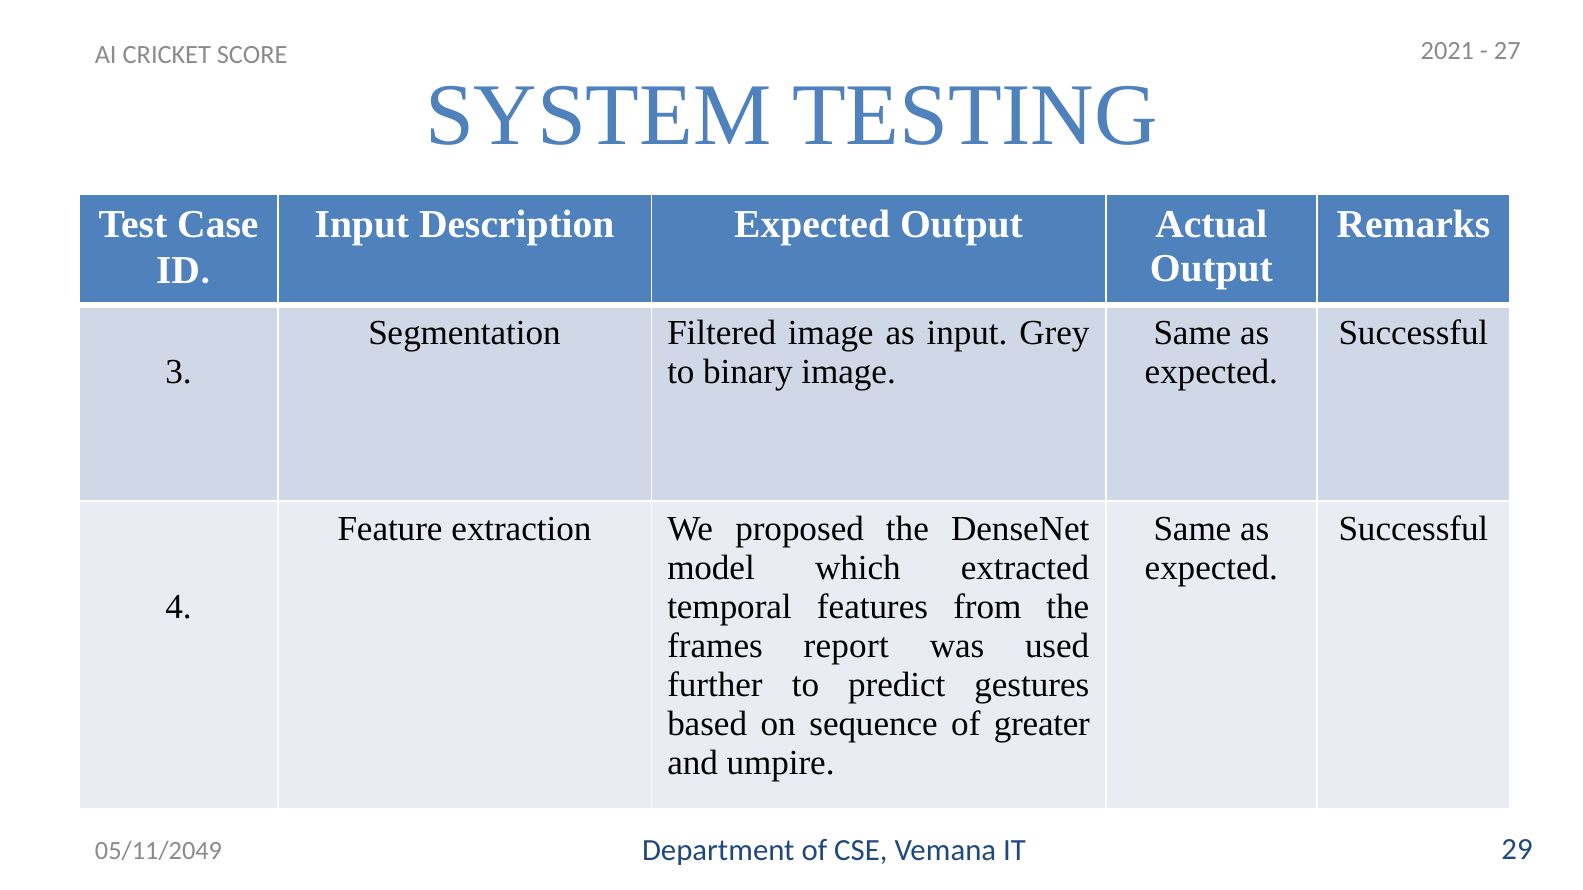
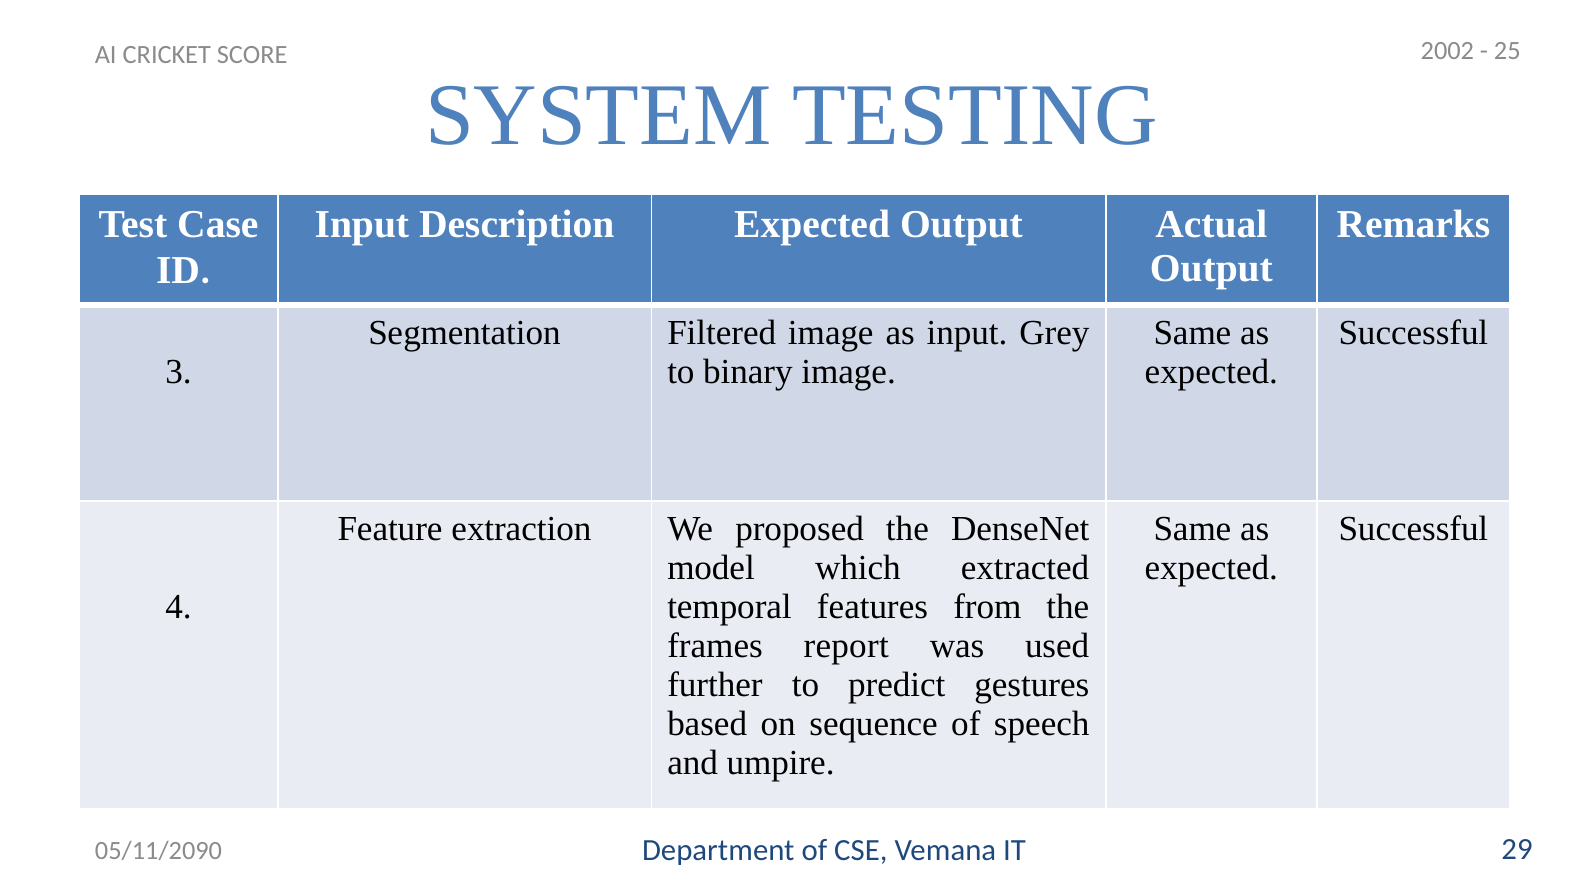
2021: 2021 -> 2002 (1447, 51)
27: 27 -> 25 (1507, 51)
greater: greater -> speech (1042, 724)
05/11/2049: 05/11/2049 -> 05/11/2090 (159, 851)
